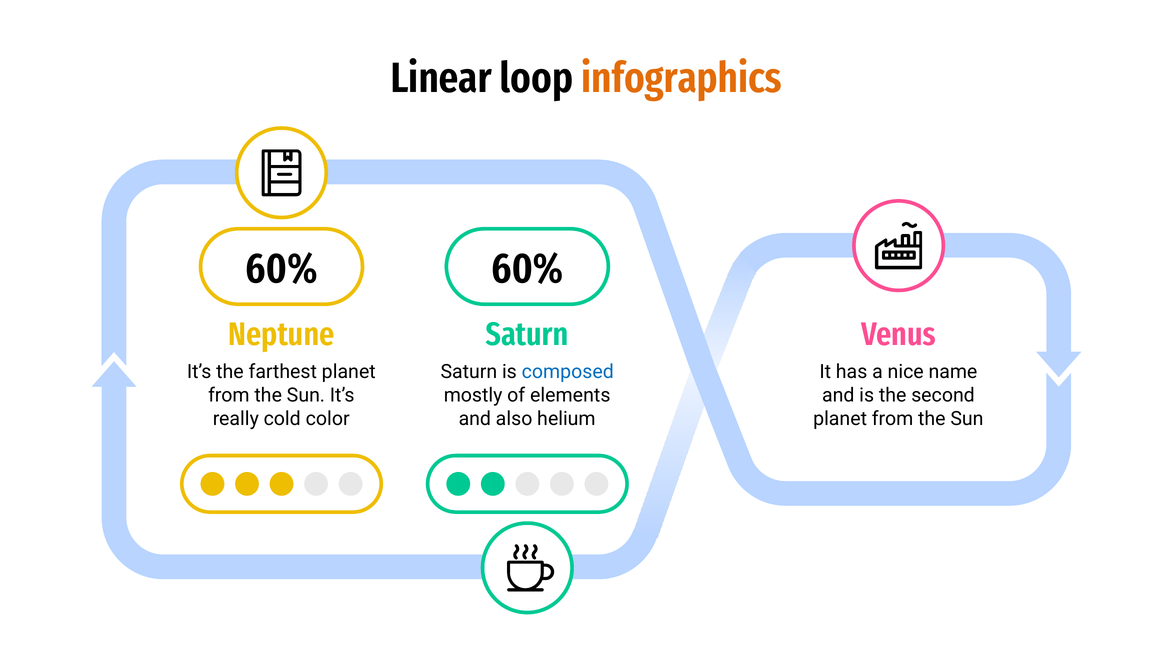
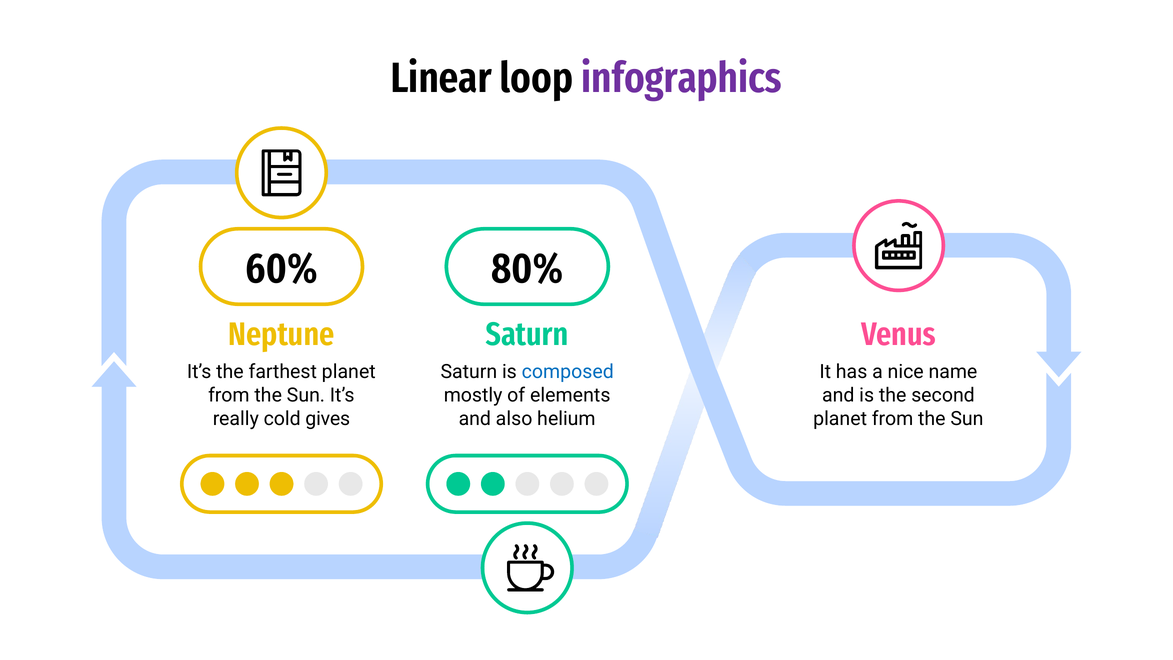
infographics colour: orange -> purple (682, 78)
60%: 60% -> 80% (527, 269)
color: color -> gives (328, 418)
